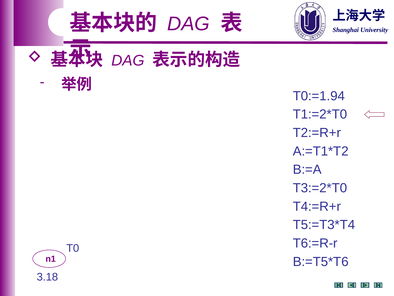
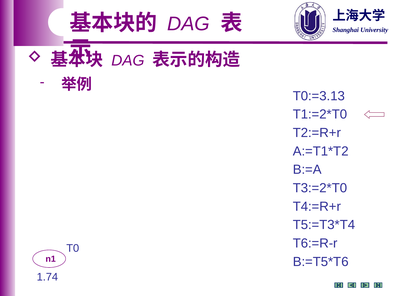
T0:=1.94: T0:=1.94 -> T0:=3.13 (319, 96)
3.18: 3.18 -> 1.74 (47, 277)
